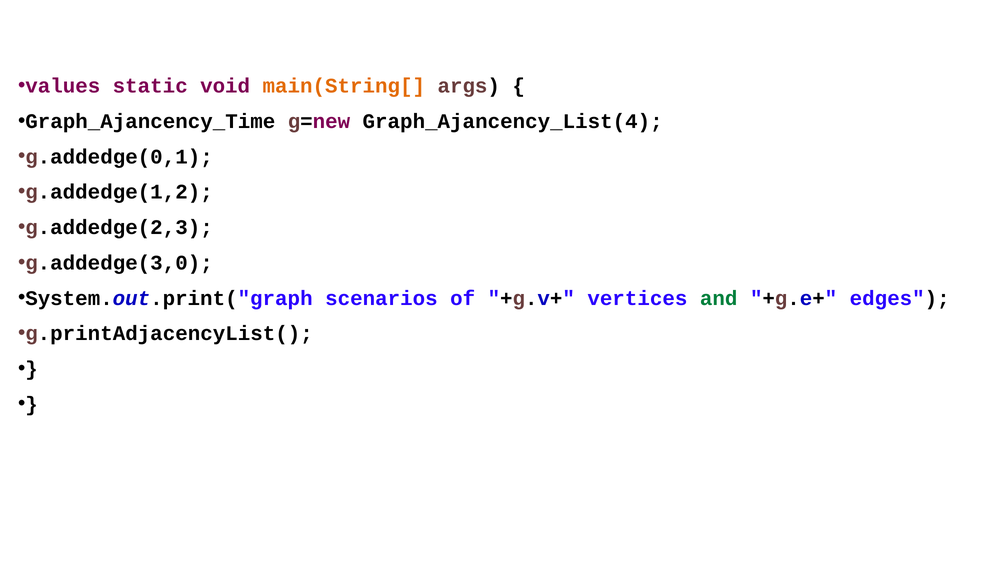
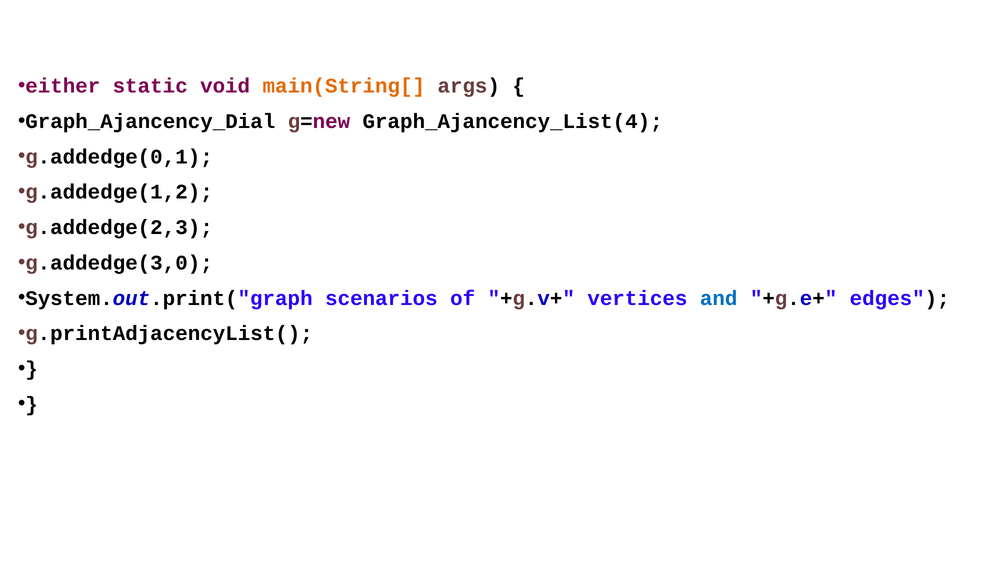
values: values -> either (63, 86)
Graph_Ajancency_Time: Graph_Ajancency_Time -> Graph_Ajancency_Dial (150, 121)
and colour: green -> blue (719, 298)
